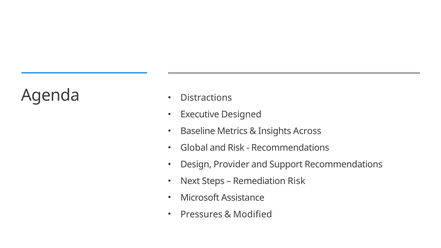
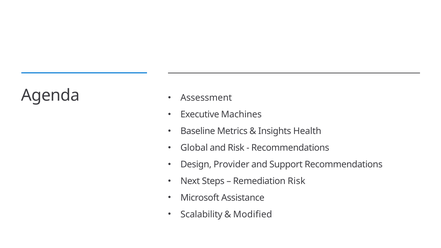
Distractions: Distractions -> Assessment (206, 98)
Designed: Designed -> Machines (241, 115)
Across: Across -> Health (307, 131)
Pressures: Pressures -> Scalability (201, 214)
